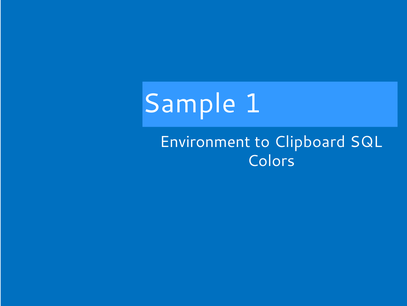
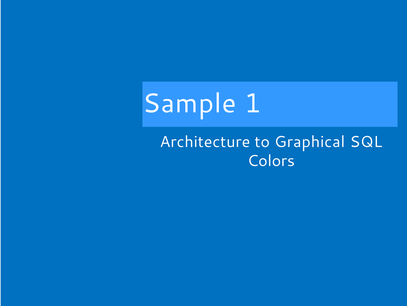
Environment: Environment -> Architecture (205, 142)
Clipboard: Clipboard -> Graphical (310, 142)
